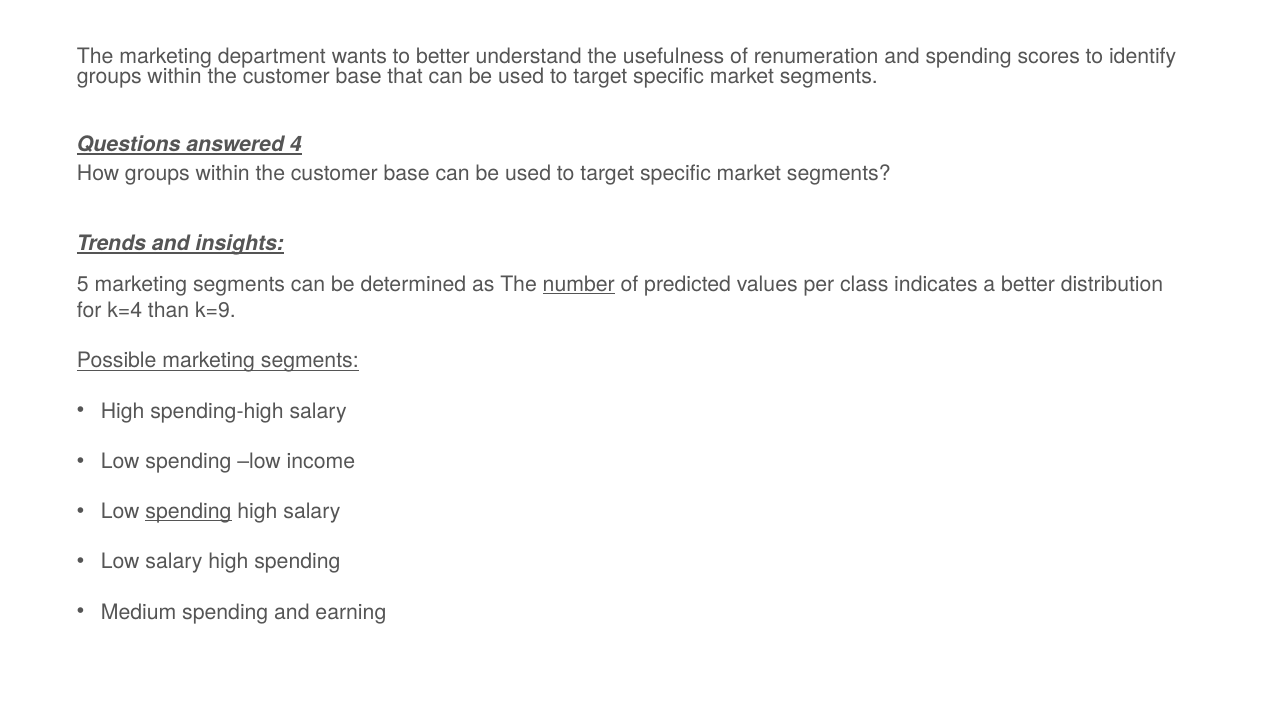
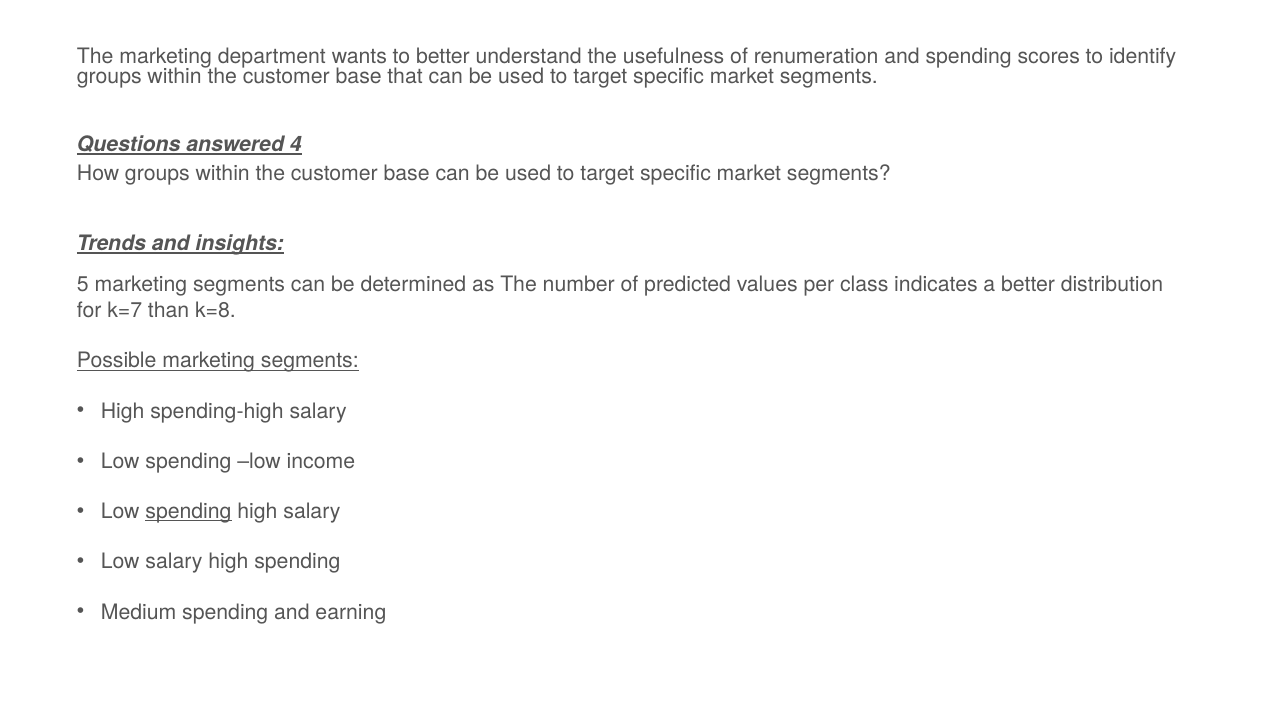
number underline: present -> none (579, 284)
k=4: k=4 -> k=7 (125, 311)
k=9: k=9 -> k=8 (215, 311)
